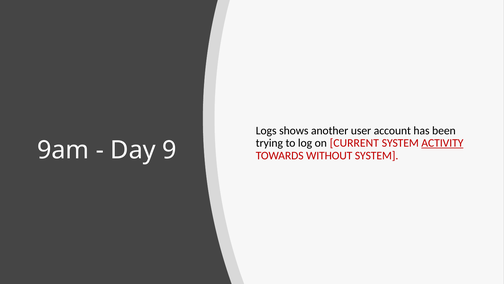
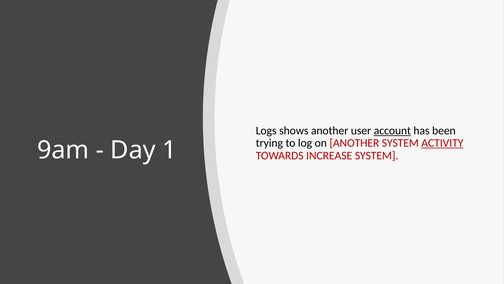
account underline: none -> present (392, 130)
on CURRENT: CURRENT -> ANOTHER (354, 143)
9: 9 -> 1 (169, 150)
WITHOUT: WITHOUT -> INCREASE (329, 155)
